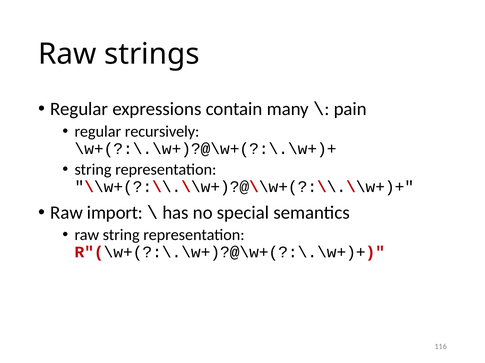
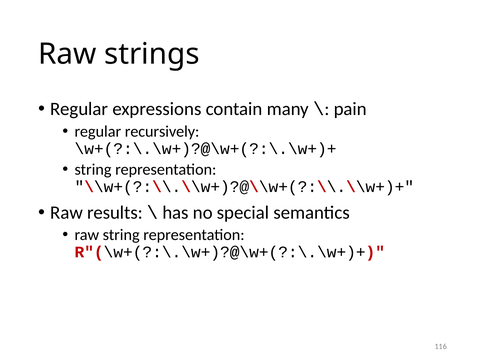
import: import -> results (115, 213)
